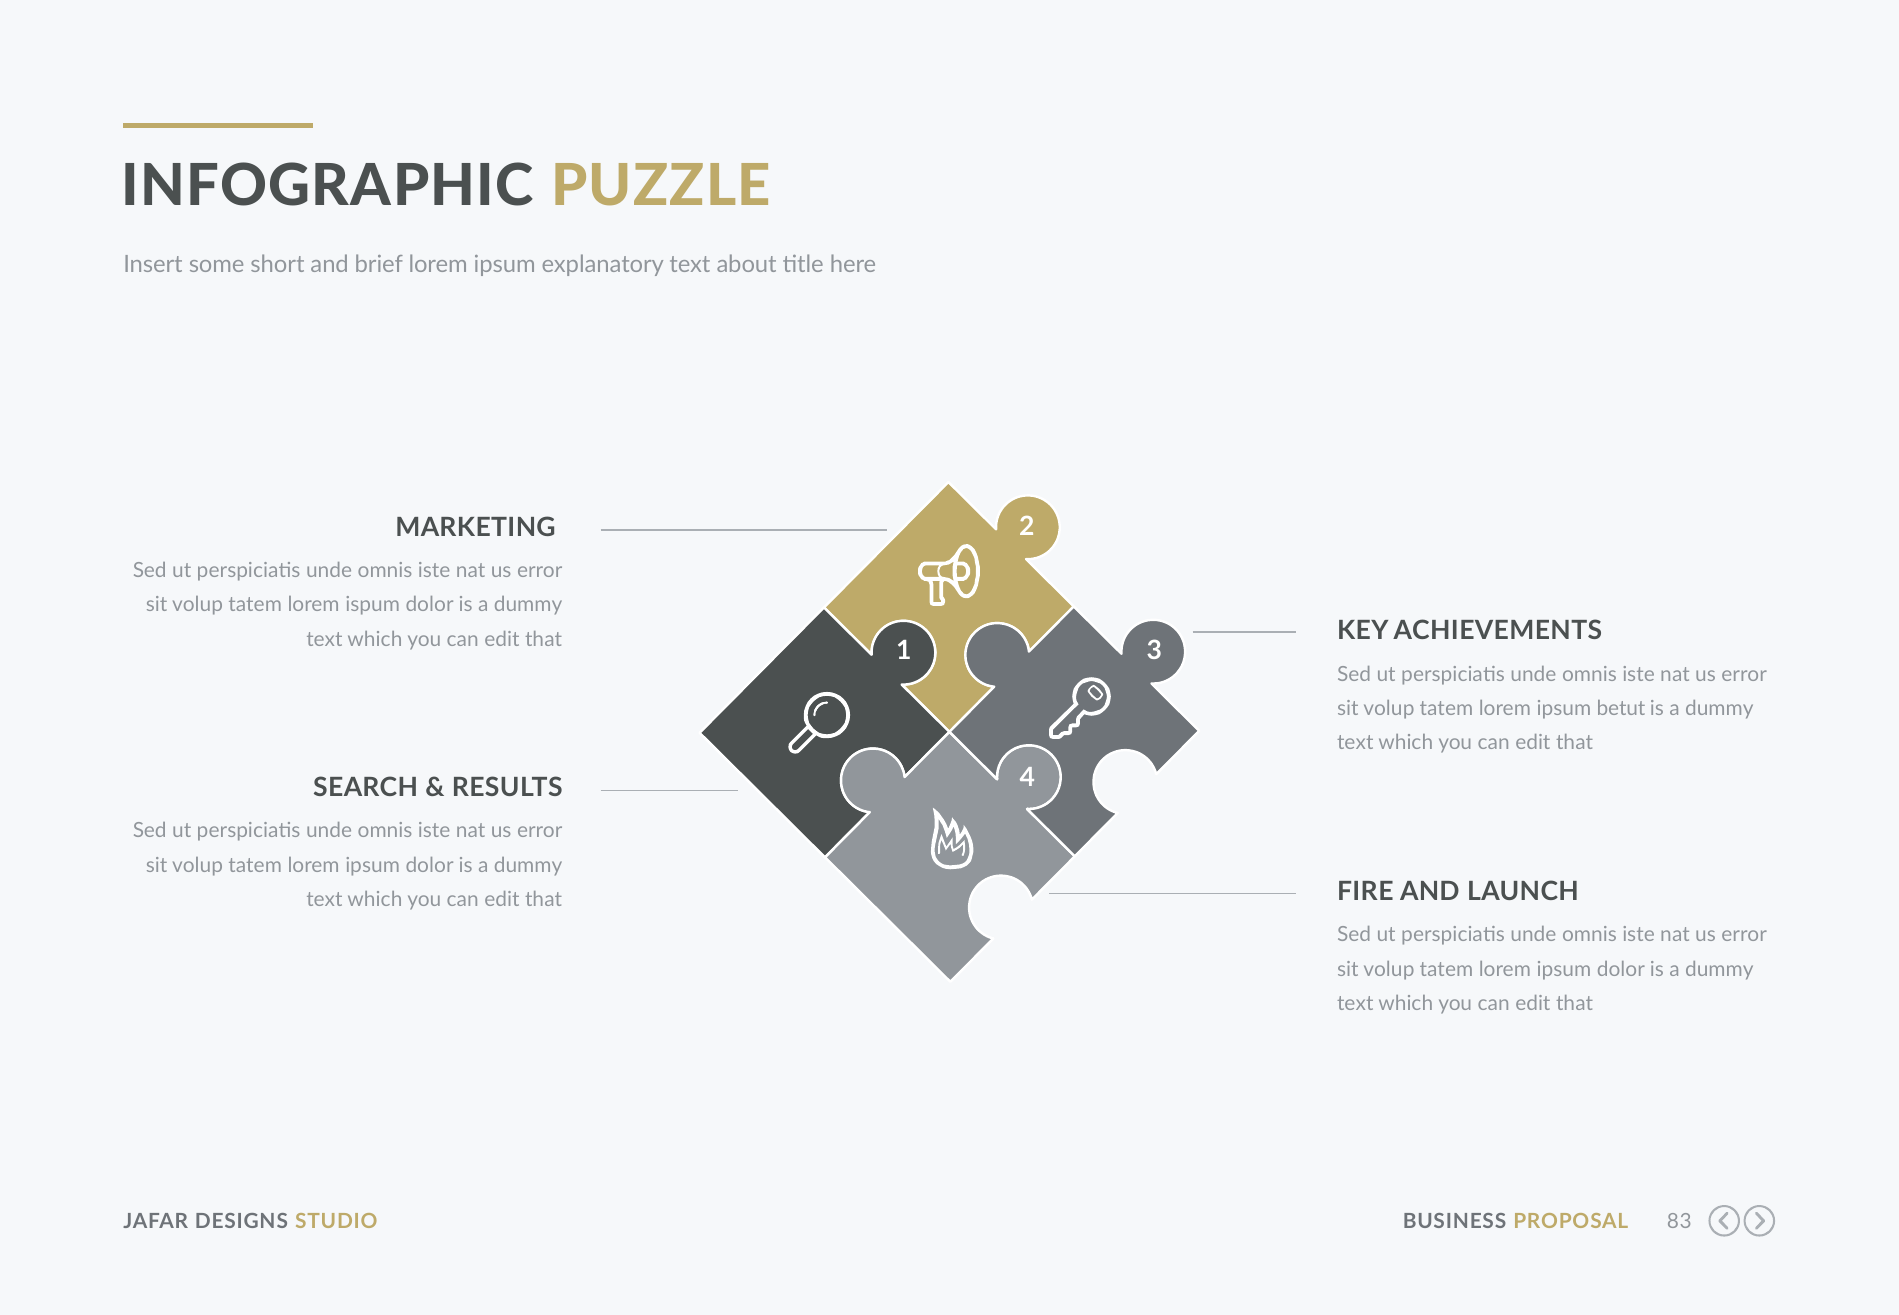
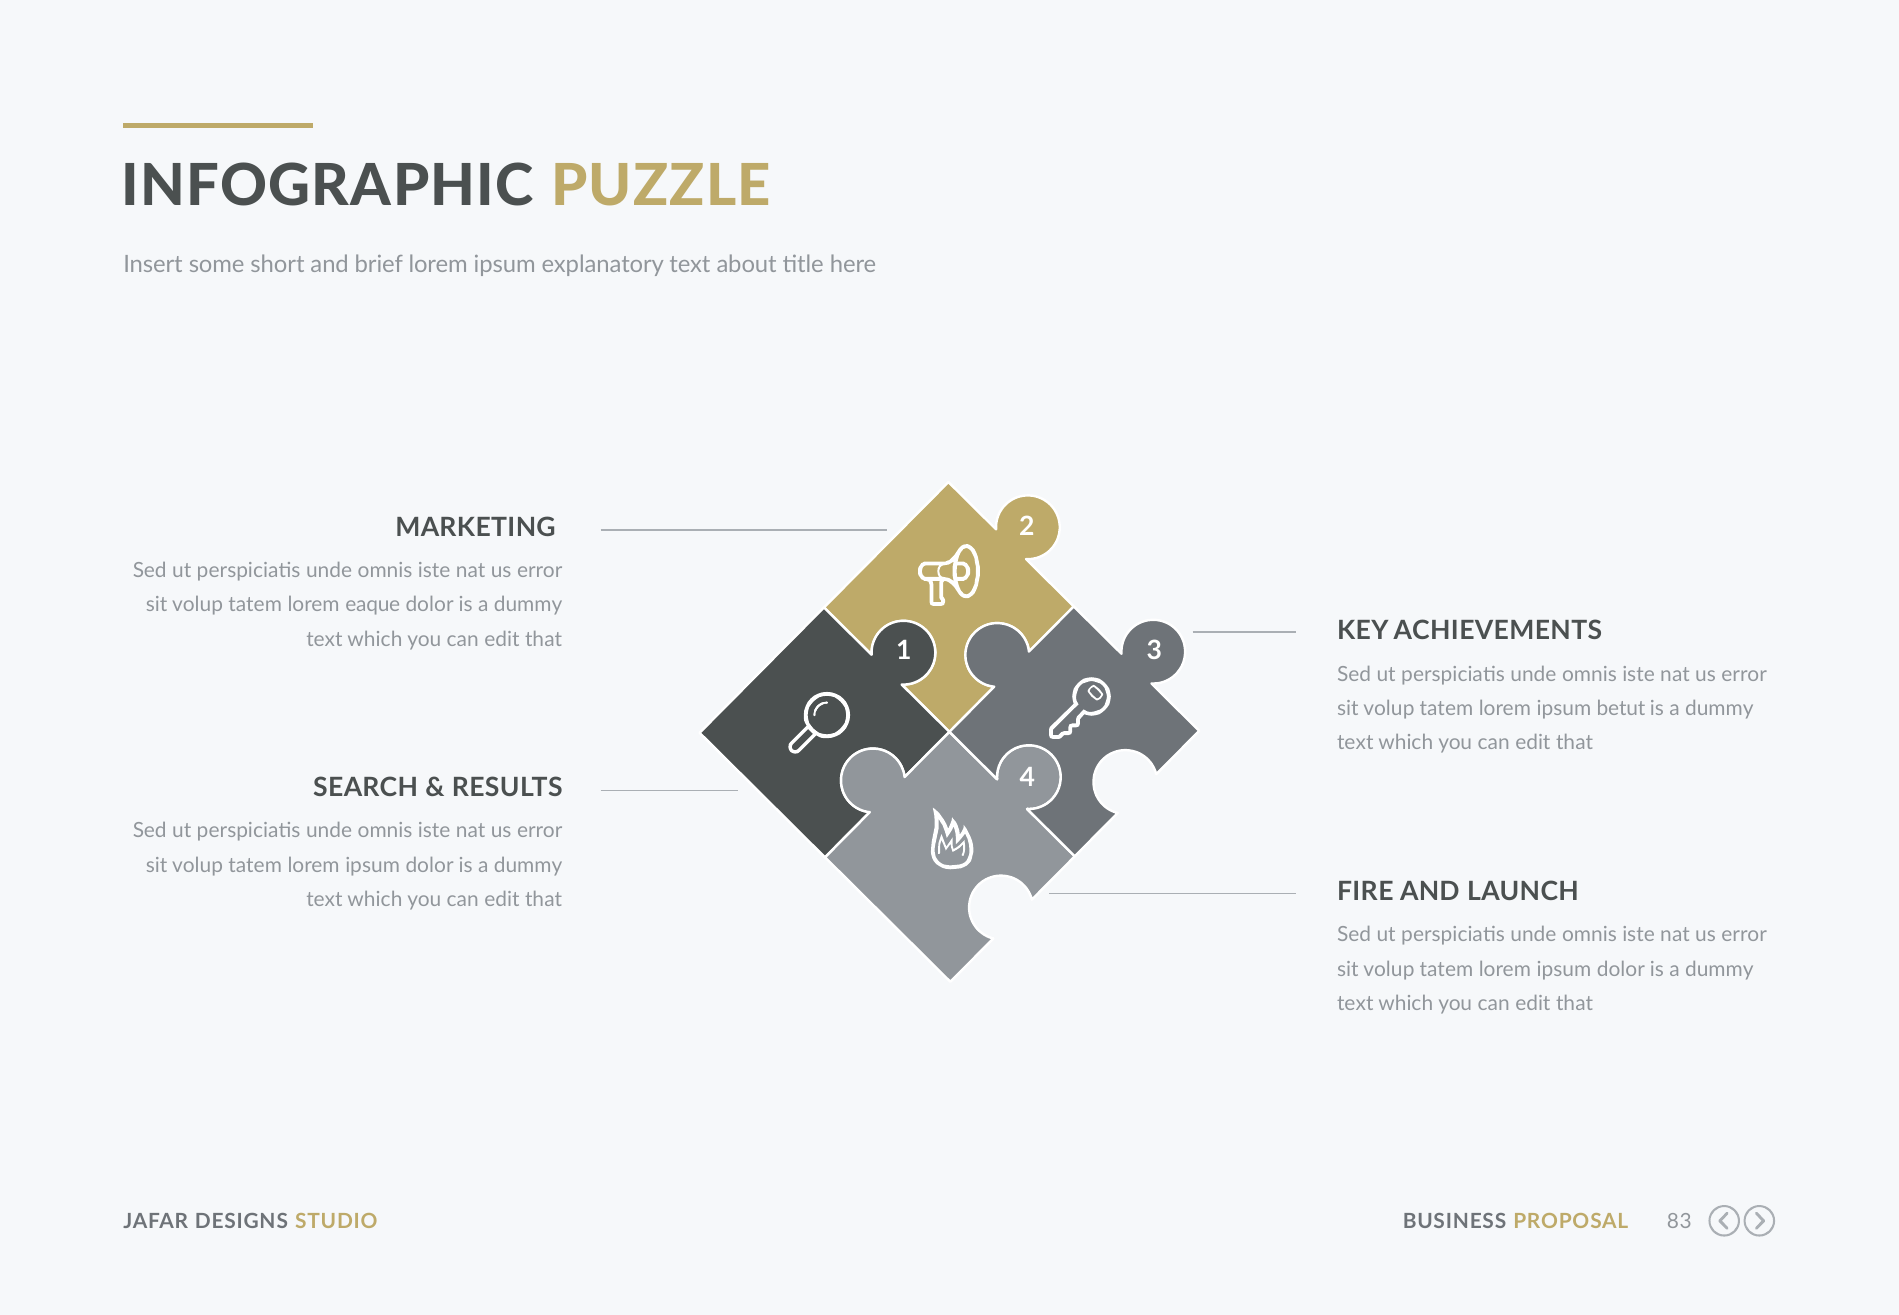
ispum: ispum -> eaque (373, 605)
